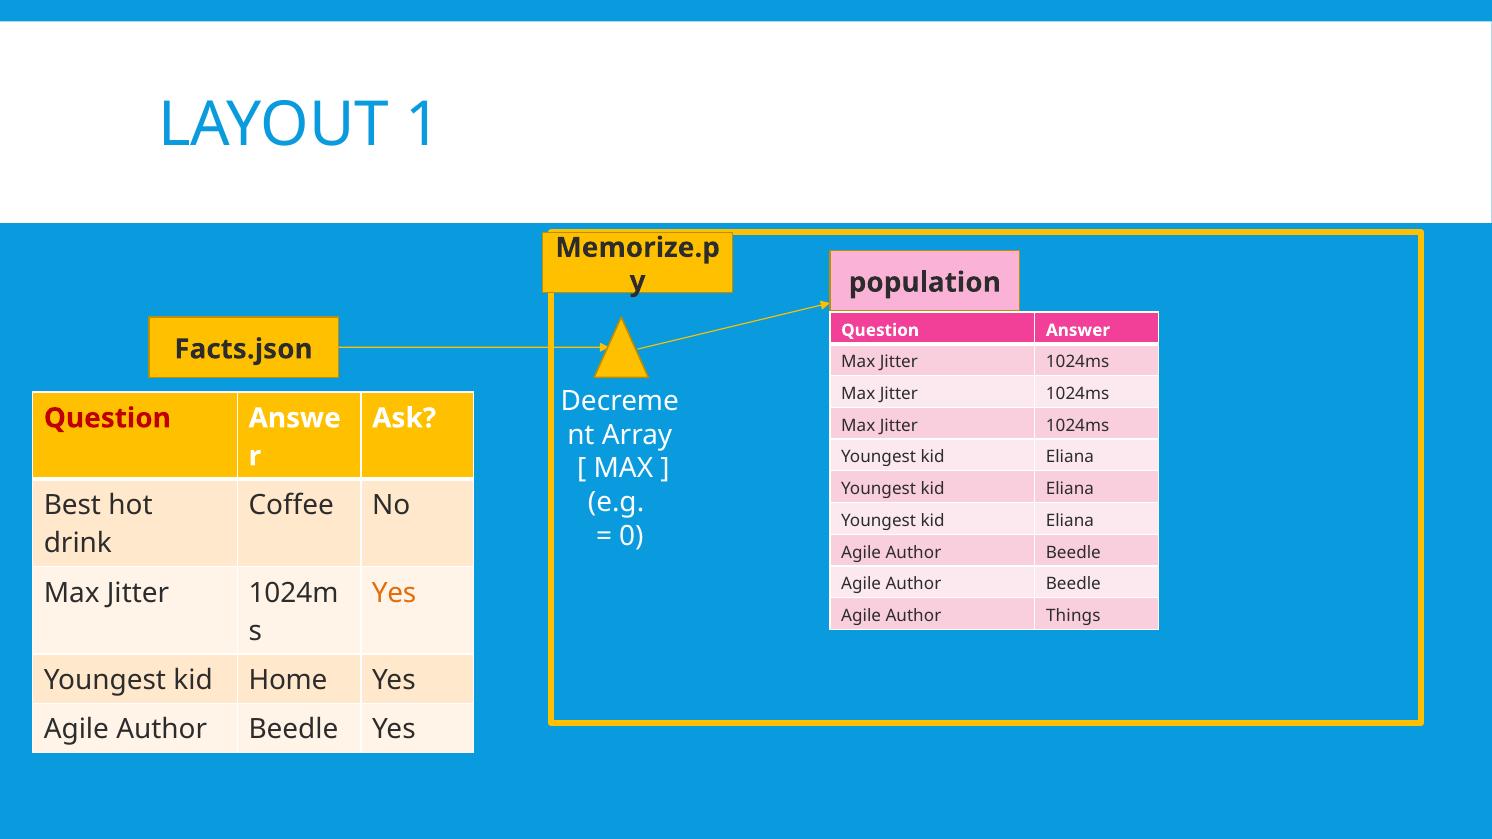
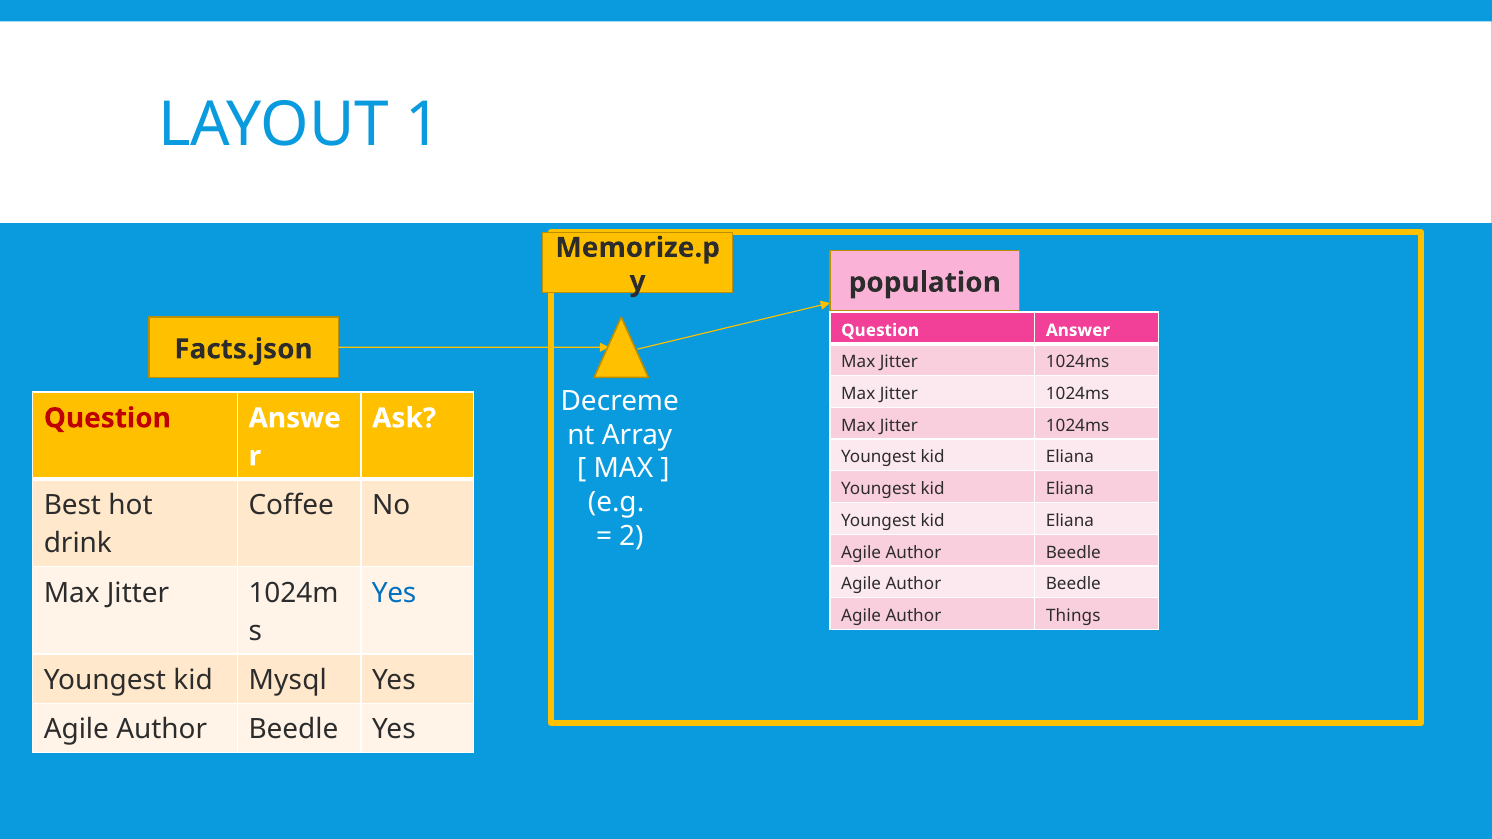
0: 0 -> 2 (631, 536)
Yes colour: orange -> blue (394, 593)
Home: Home -> Mysql (288, 680)
